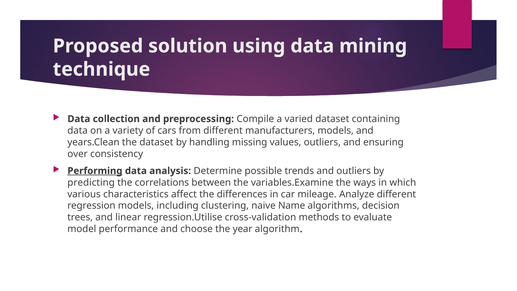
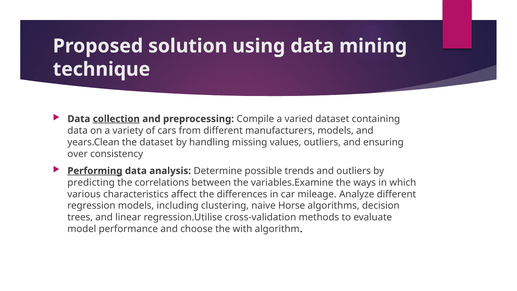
collection underline: none -> present (116, 119)
Name: Name -> Horse (292, 206)
year: year -> with (243, 229)
